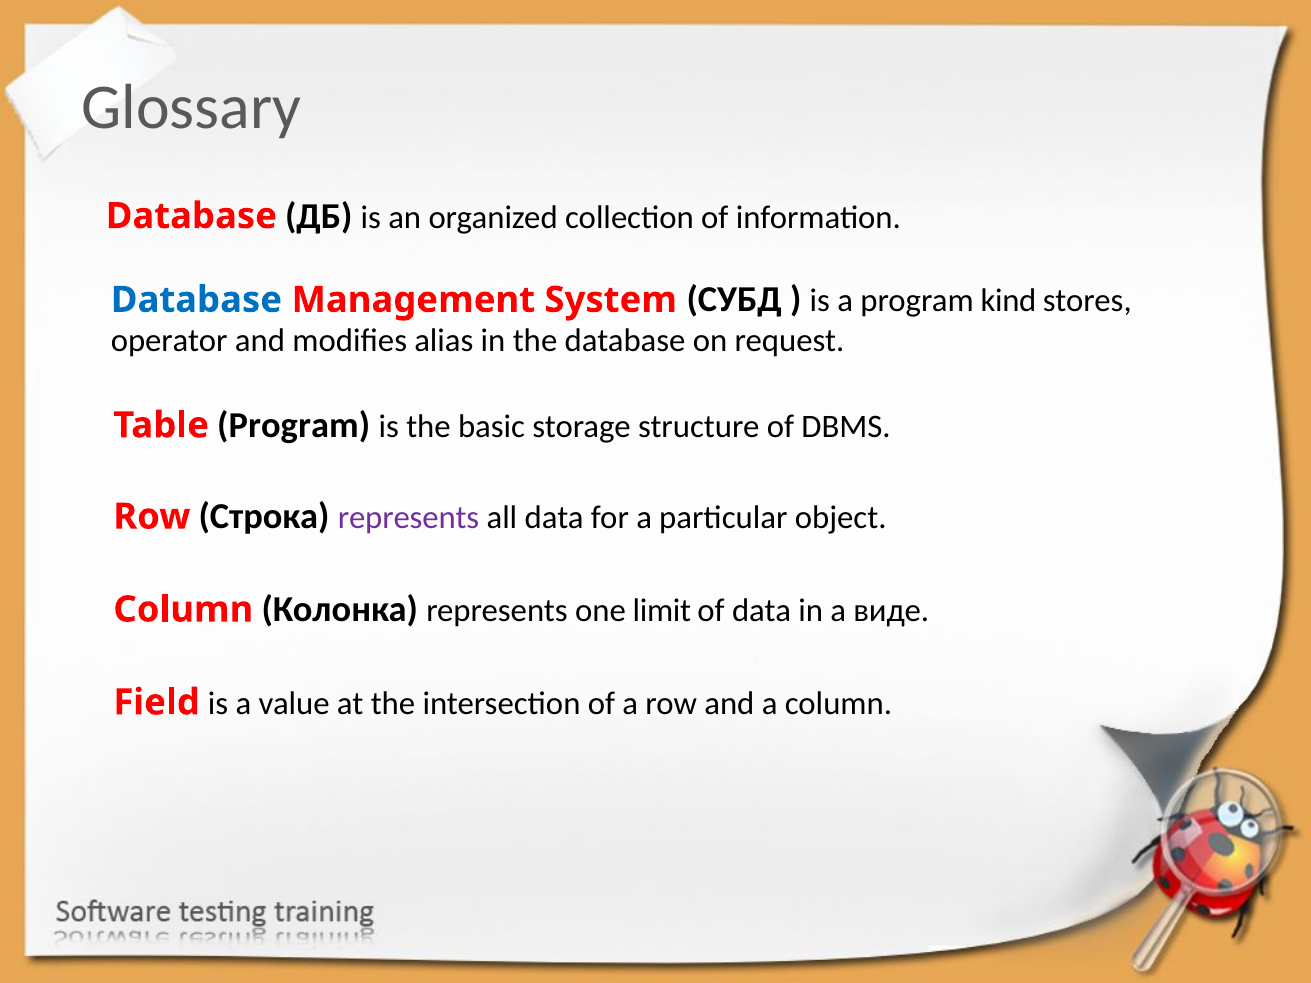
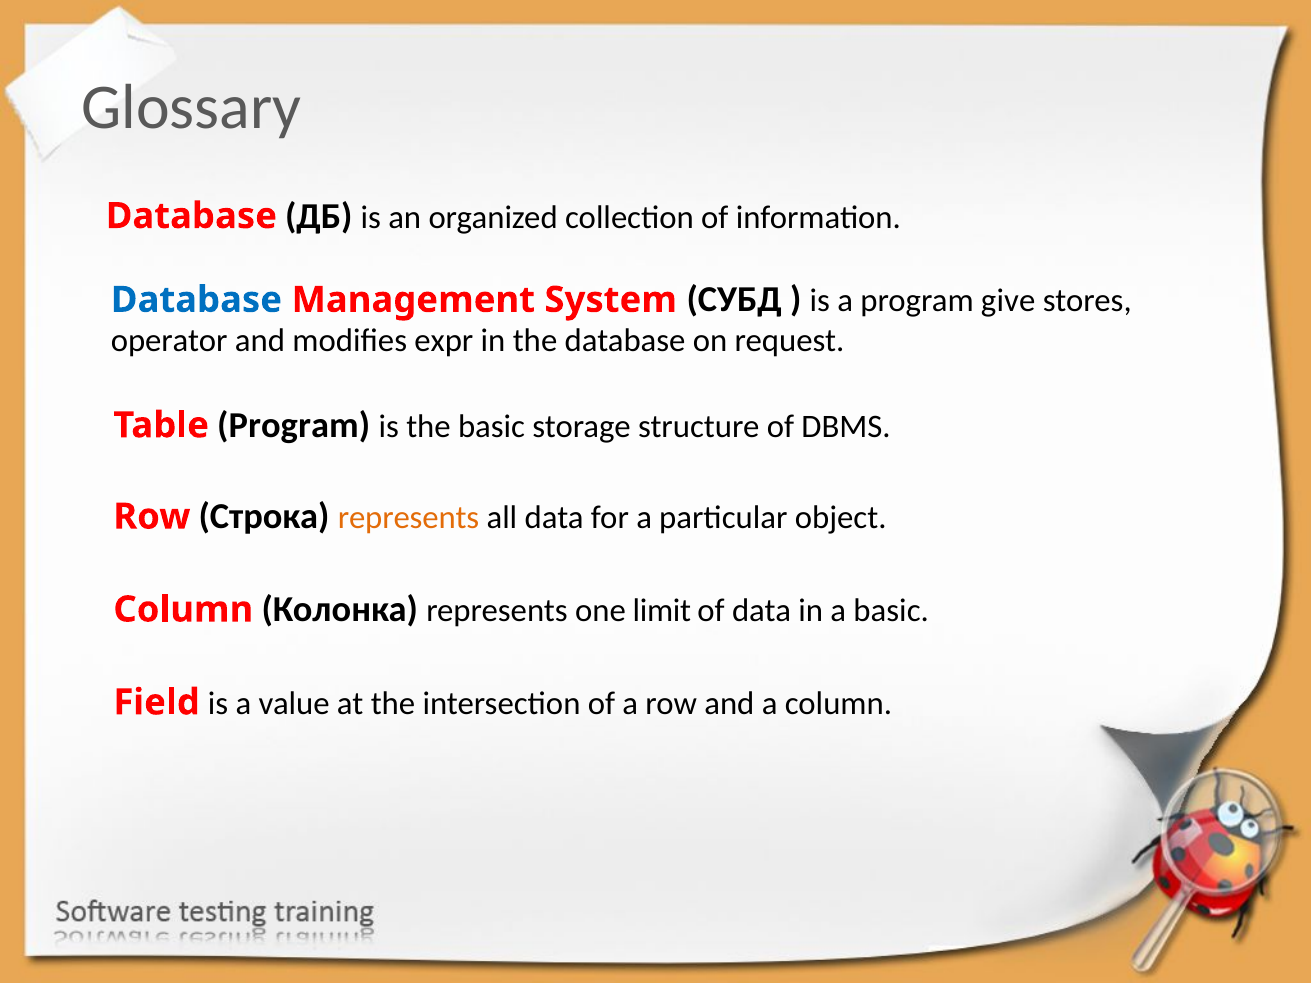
kind: kind -> give (1008, 301)
alias: alias -> expr (444, 341)
represents colour: purple -> orange (409, 518)
a виде: виде -> basic (891, 611)
